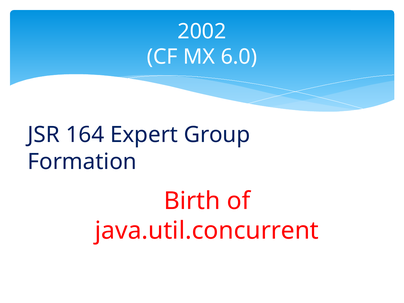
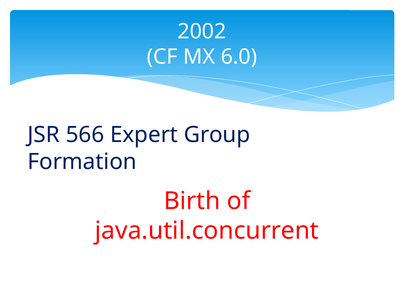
164: 164 -> 566 (85, 135)
